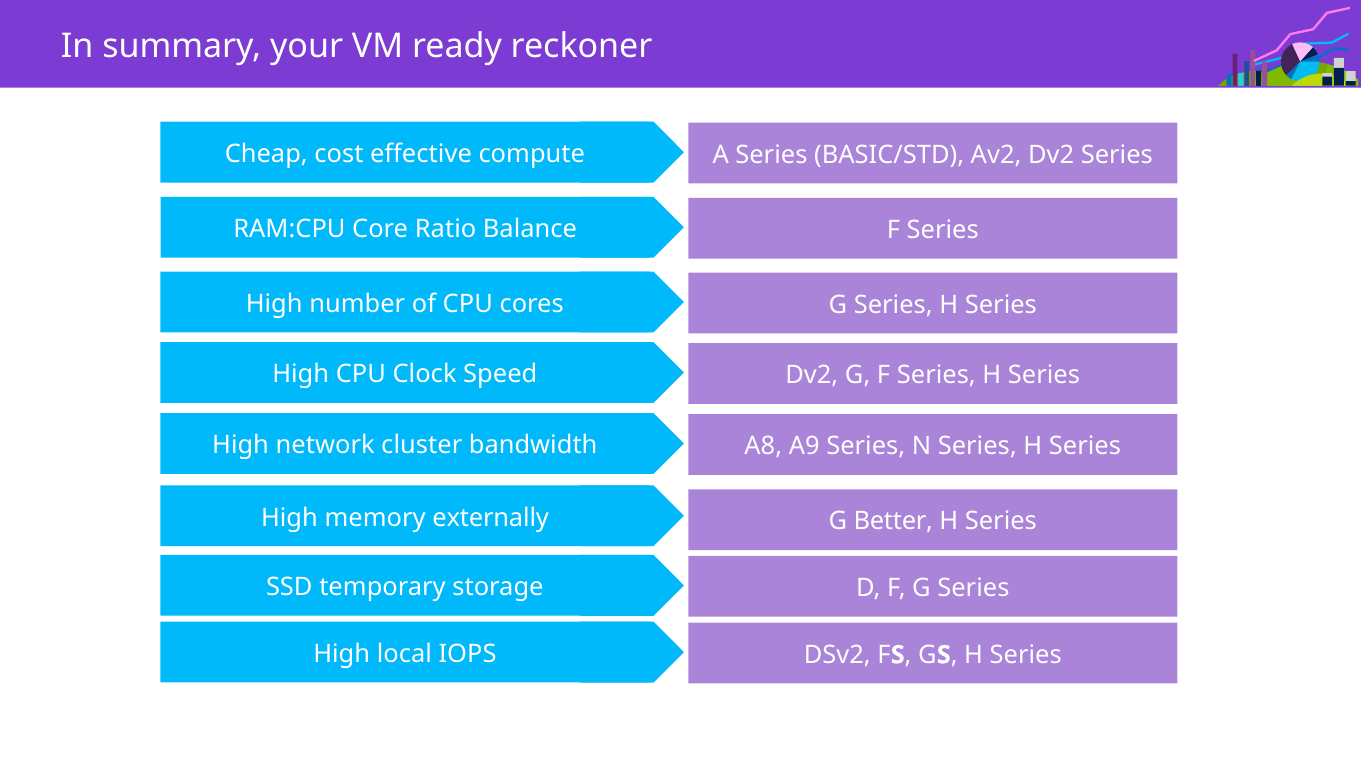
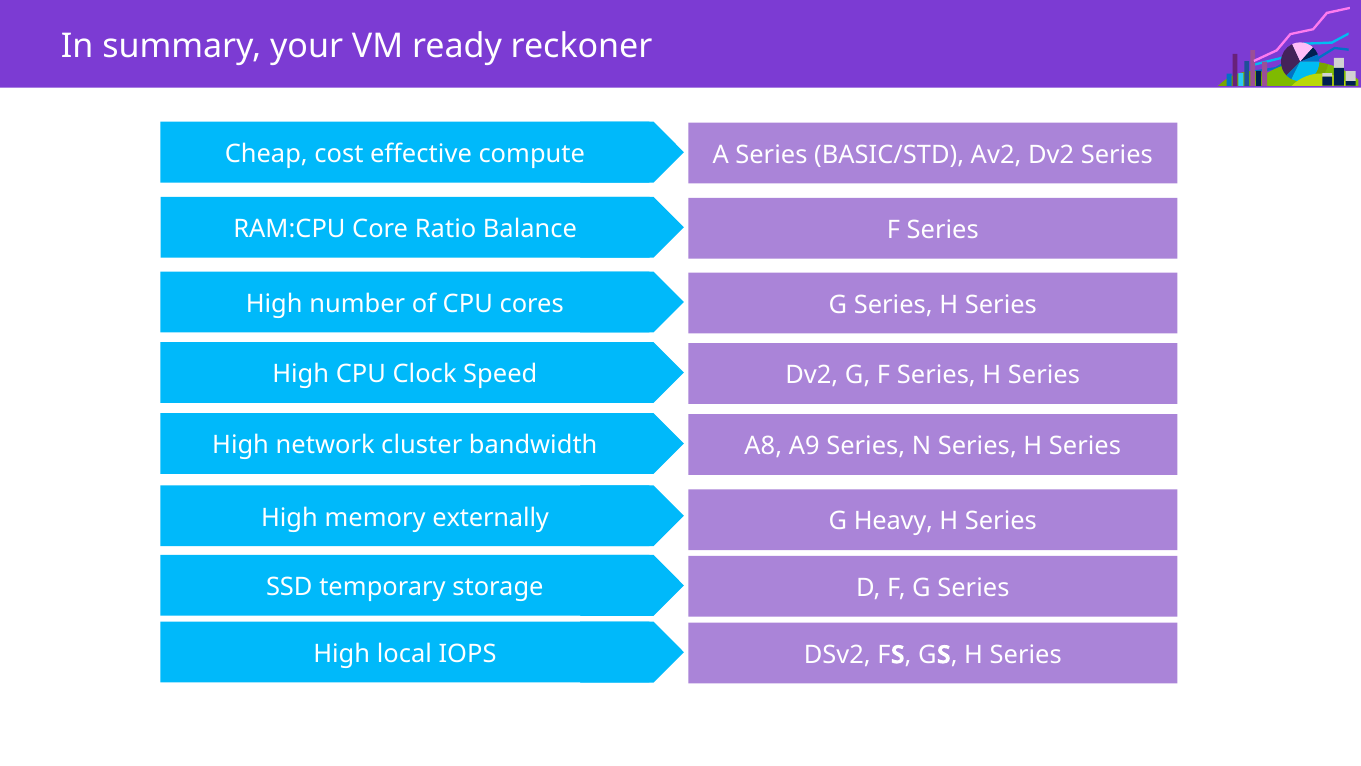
Better: Better -> Heavy (893, 521)
